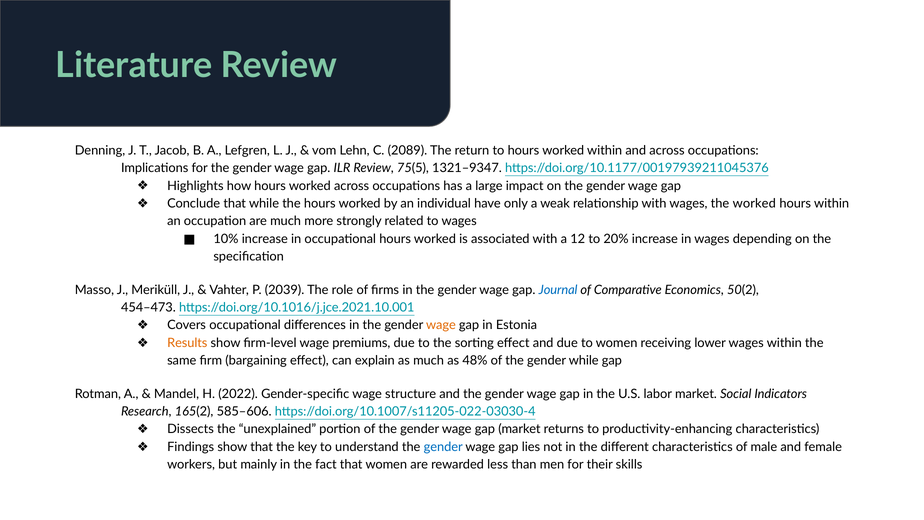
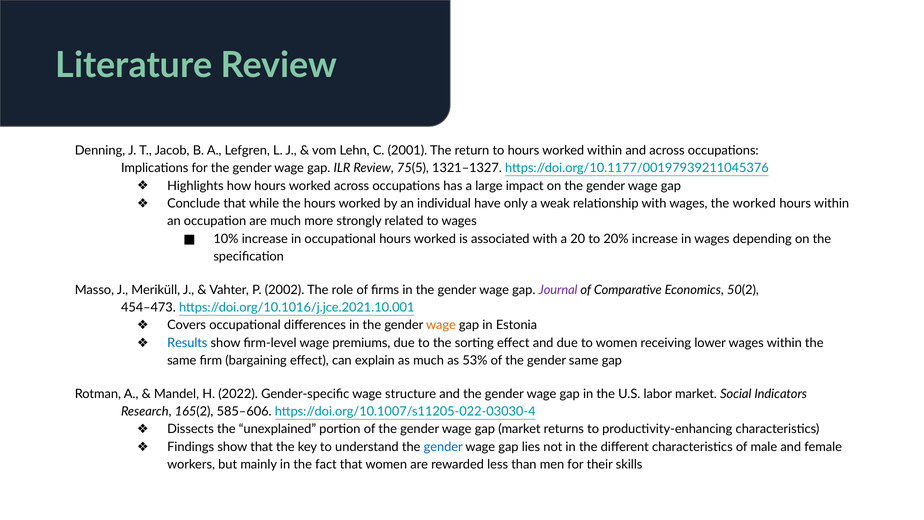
2089: 2089 -> 2001 (407, 150)
1321–9347: 1321–9347 -> 1321–1327 (467, 168)
12: 12 -> 20 (578, 239)
2039: 2039 -> 2002 (285, 290)
Journal colour: blue -> purple (558, 290)
Results colour: orange -> blue (187, 343)
48%: 48% -> 53% (475, 361)
gender while: while -> same (584, 361)
